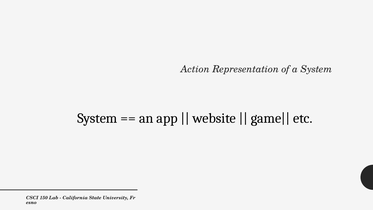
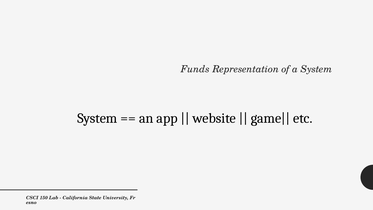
Action: Action -> Funds (195, 69)
